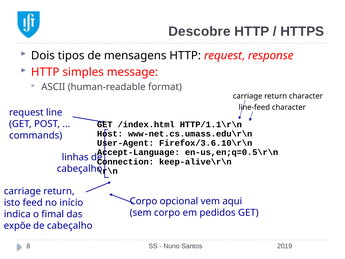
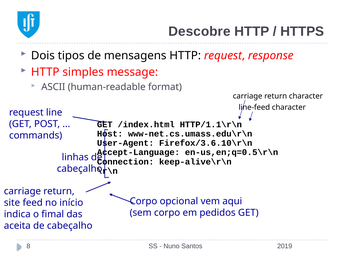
isto: isto -> site (12, 202)
expõe: expõe -> aceita (17, 225)
